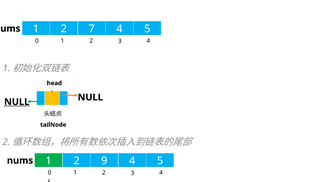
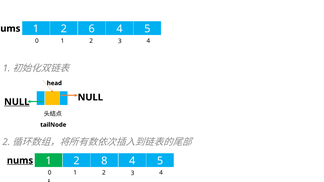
7: 7 -> 6 (92, 29)
9: 9 -> 8 (104, 161)
nums underline: none -> present (20, 161)
